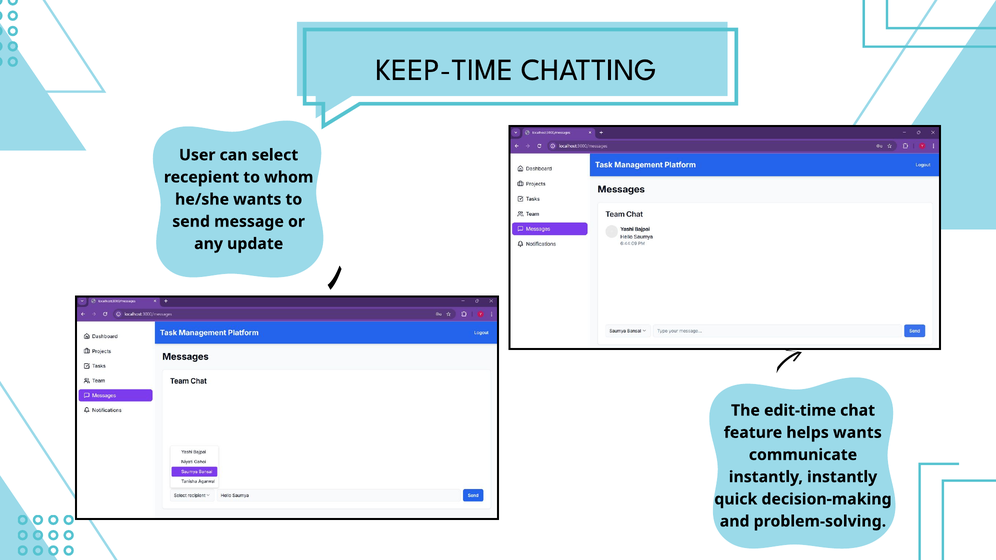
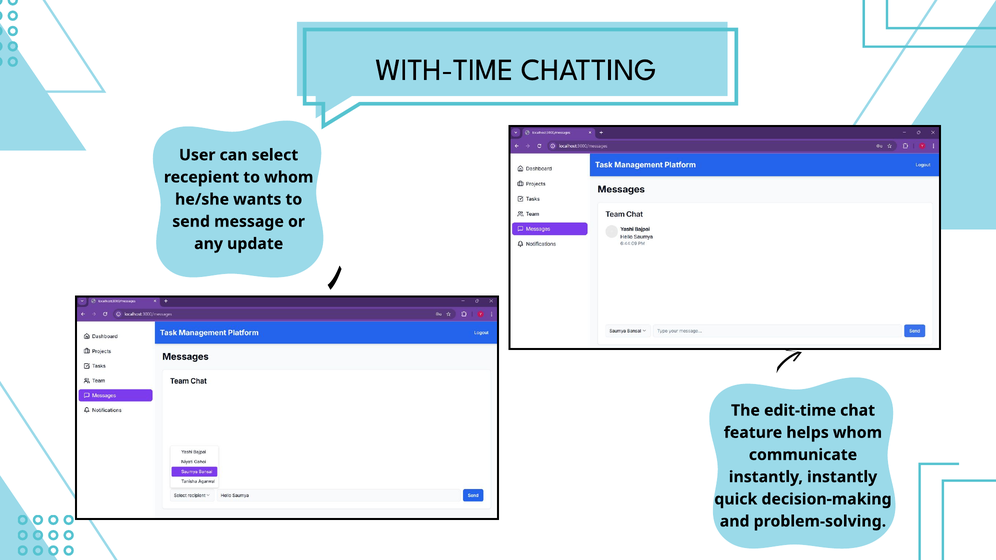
KEEP-TIME: KEEP-TIME -> WITH-TIME (444, 70)
helps wants: wants -> whom (857, 433)
